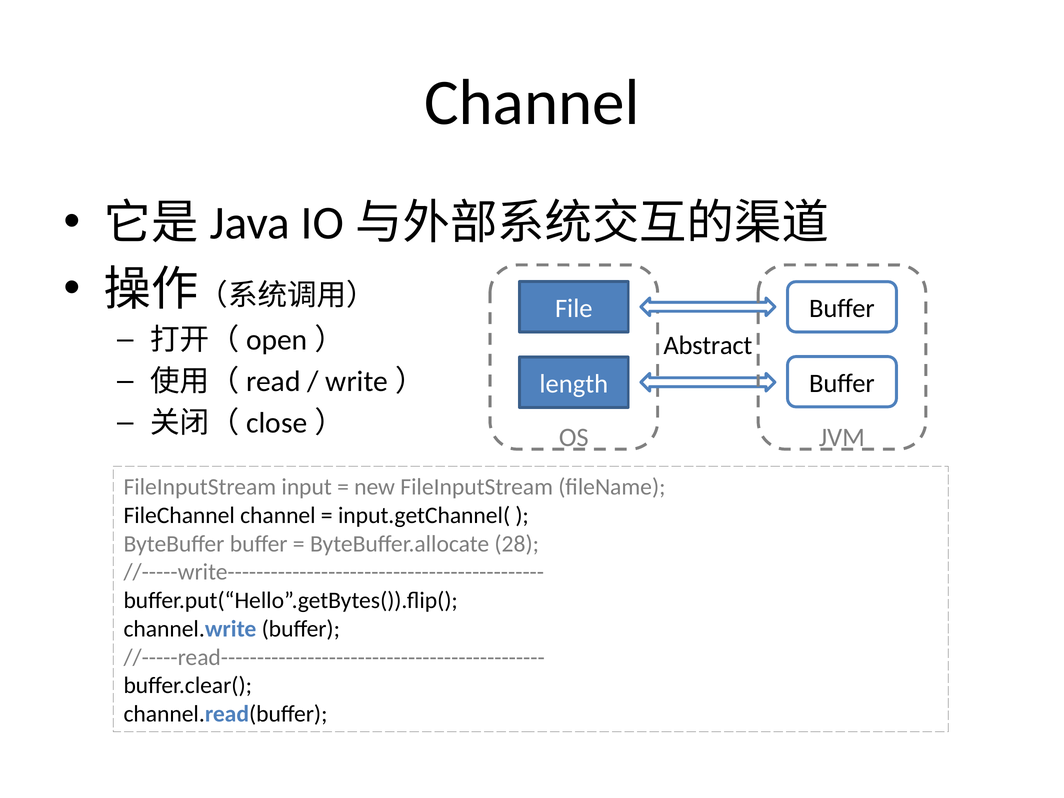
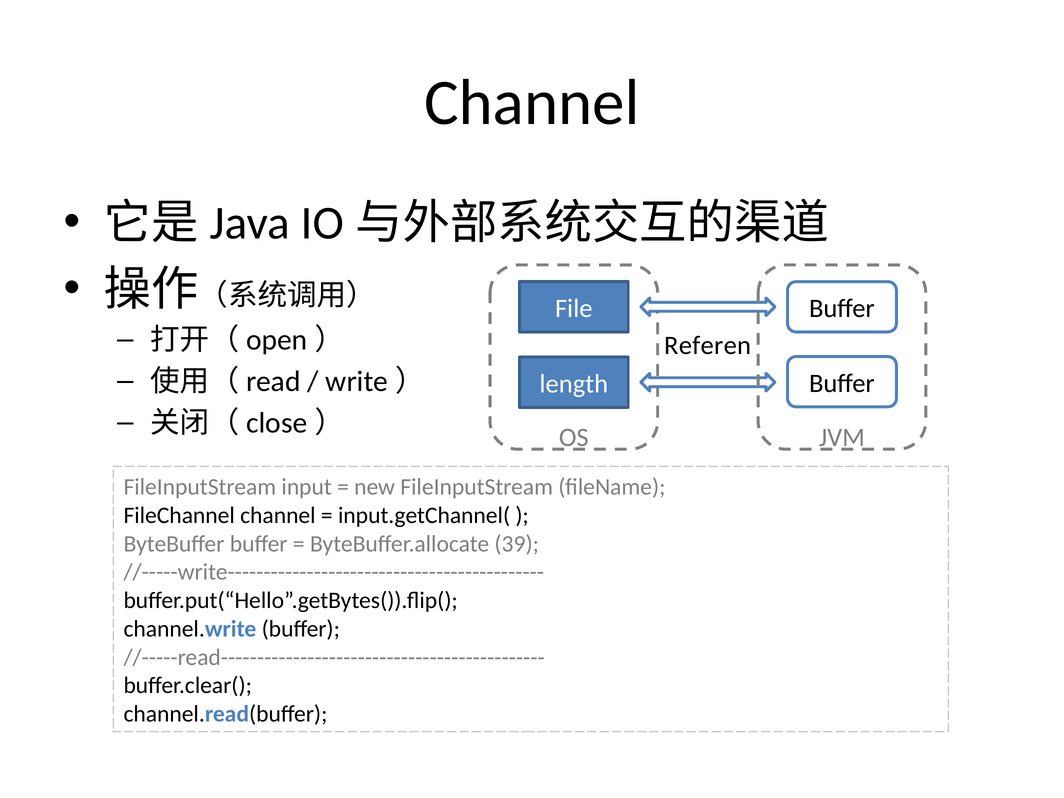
Abstract: Abstract -> Referen (708, 346)
28: 28 -> 39 (517, 544)
